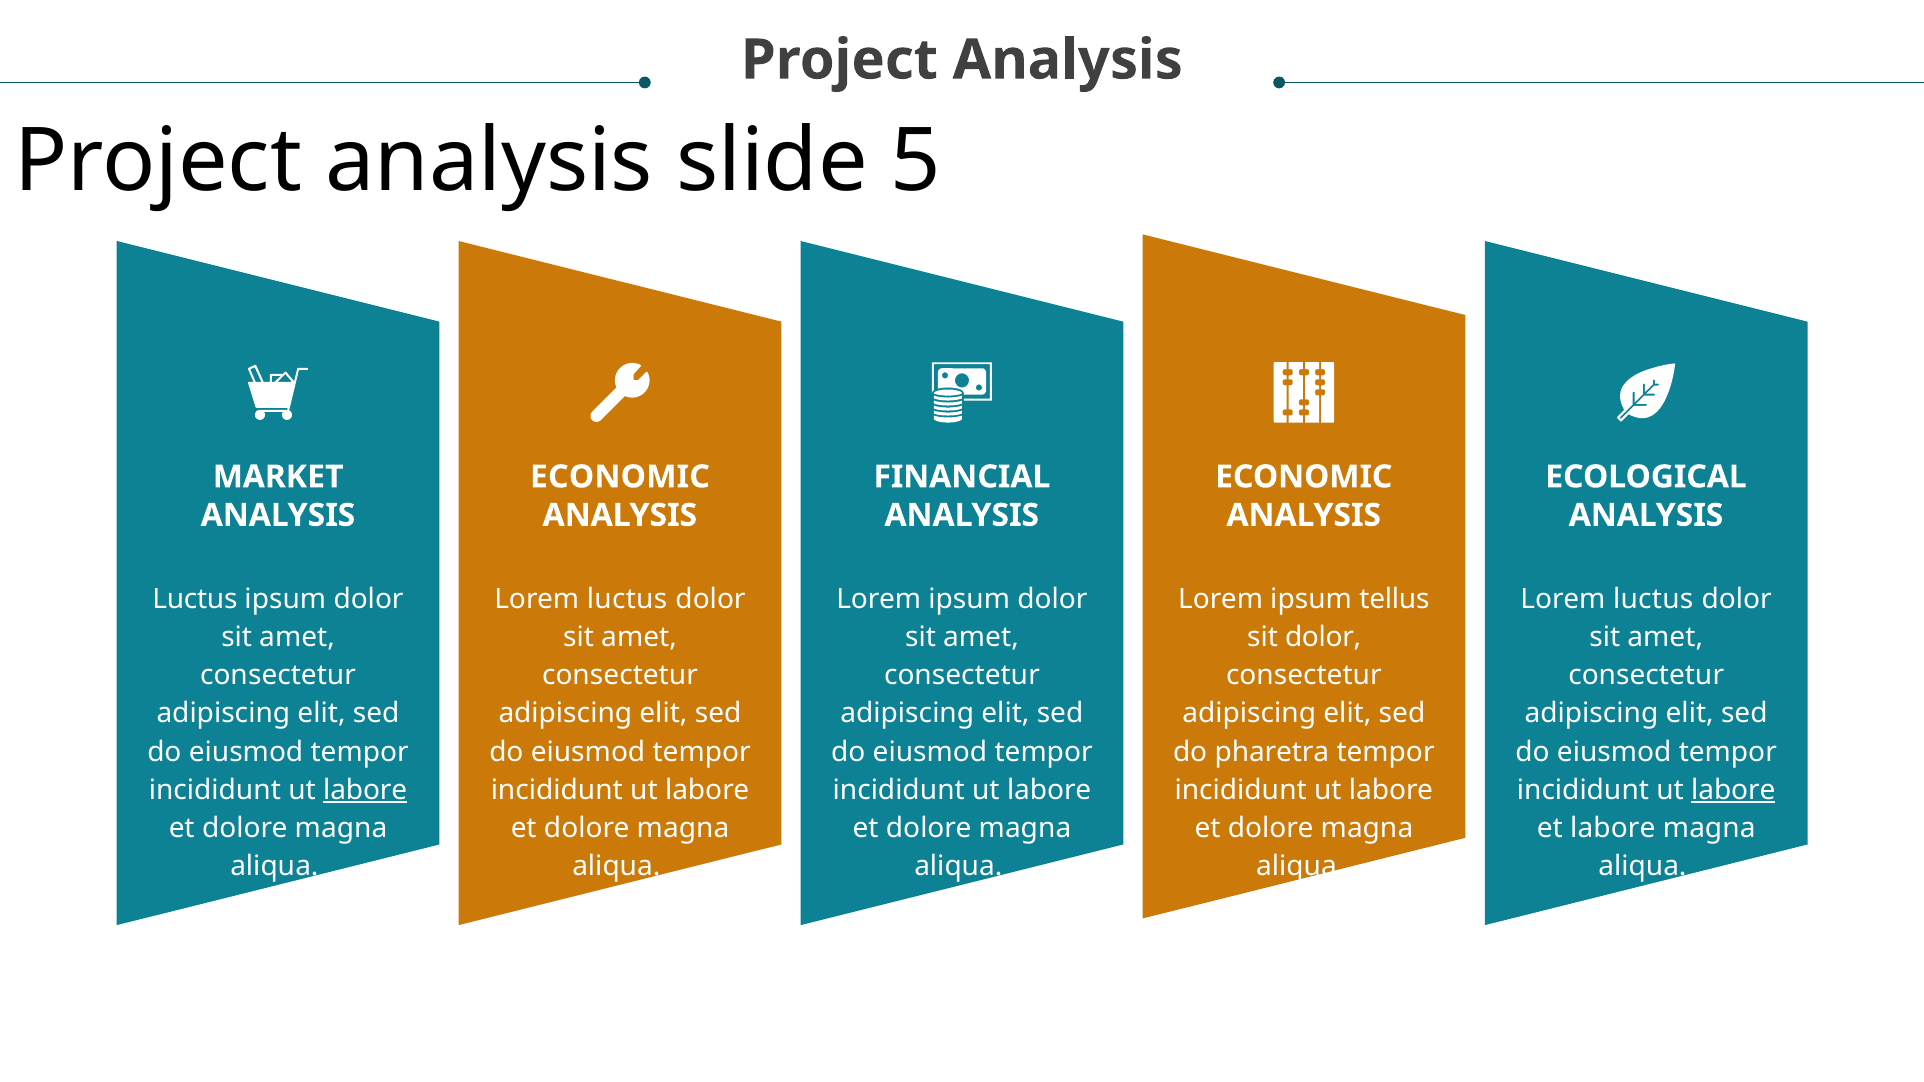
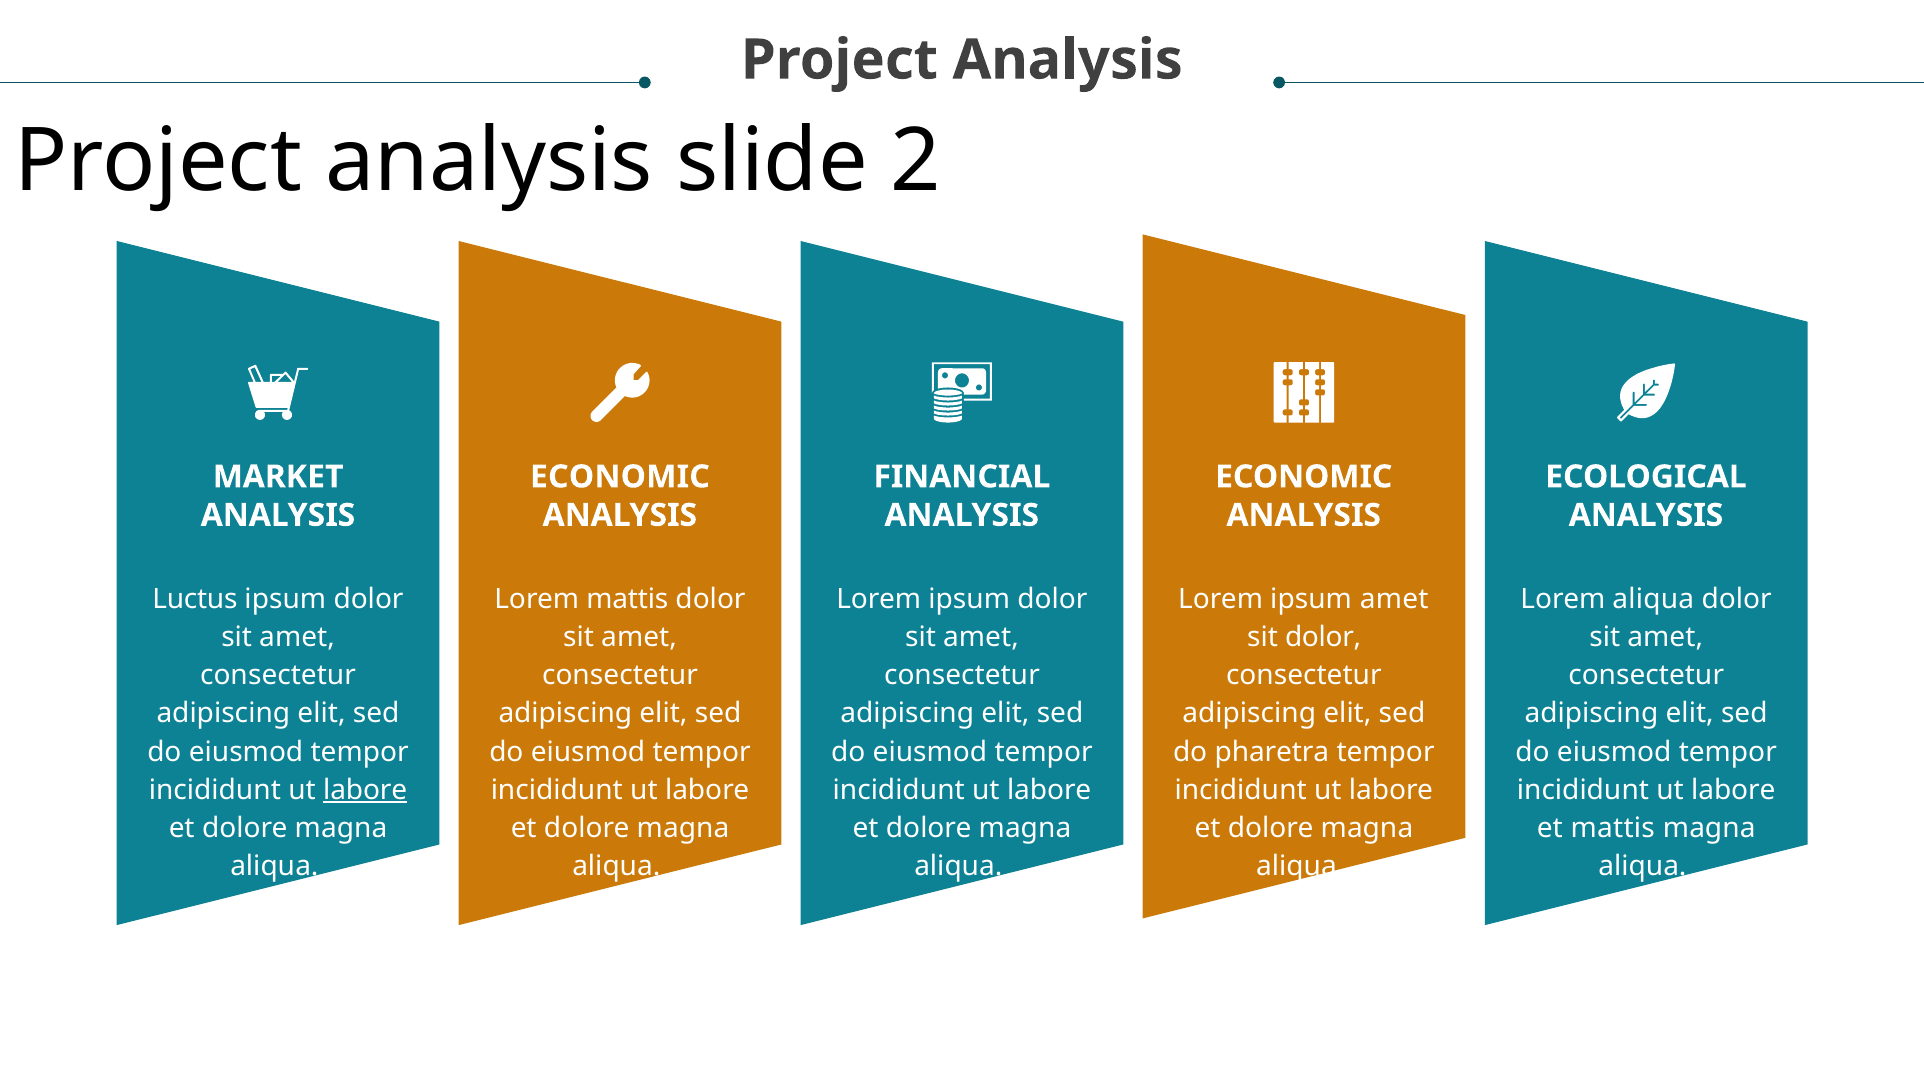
5: 5 -> 2 (916, 162)
luctus: luctus -> mattis (627, 600)
ipsum tellus: tellus -> amet (1394, 600)
luctus: luctus -> aliqua (1653, 600)
labore underline: present -> none (1733, 790)
et labore: labore -> mattis (1613, 828)
